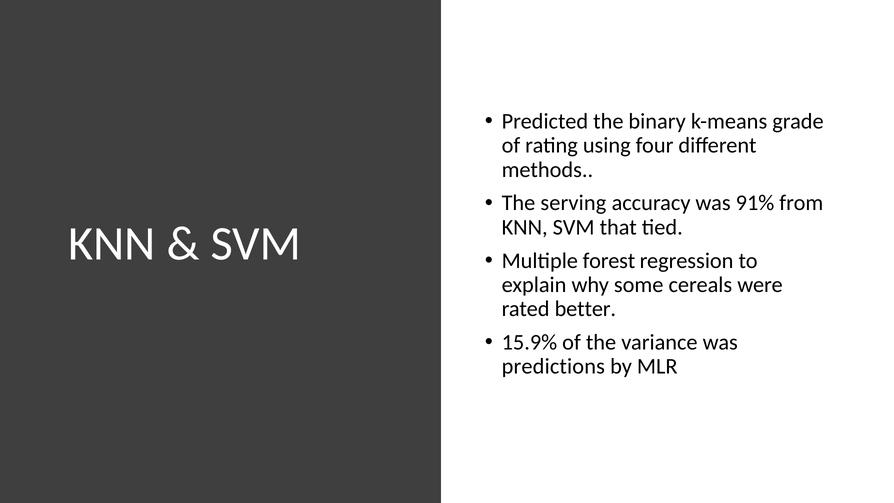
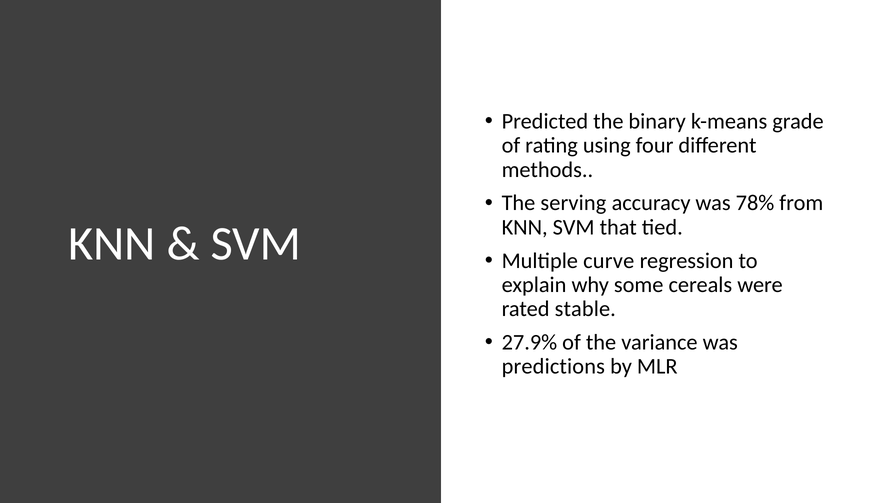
91%: 91% -> 78% (755, 203)
forest: forest -> curve (609, 261)
better: better -> stable (585, 309)
15.9%: 15.9% -> 27.9% (529, 342)
